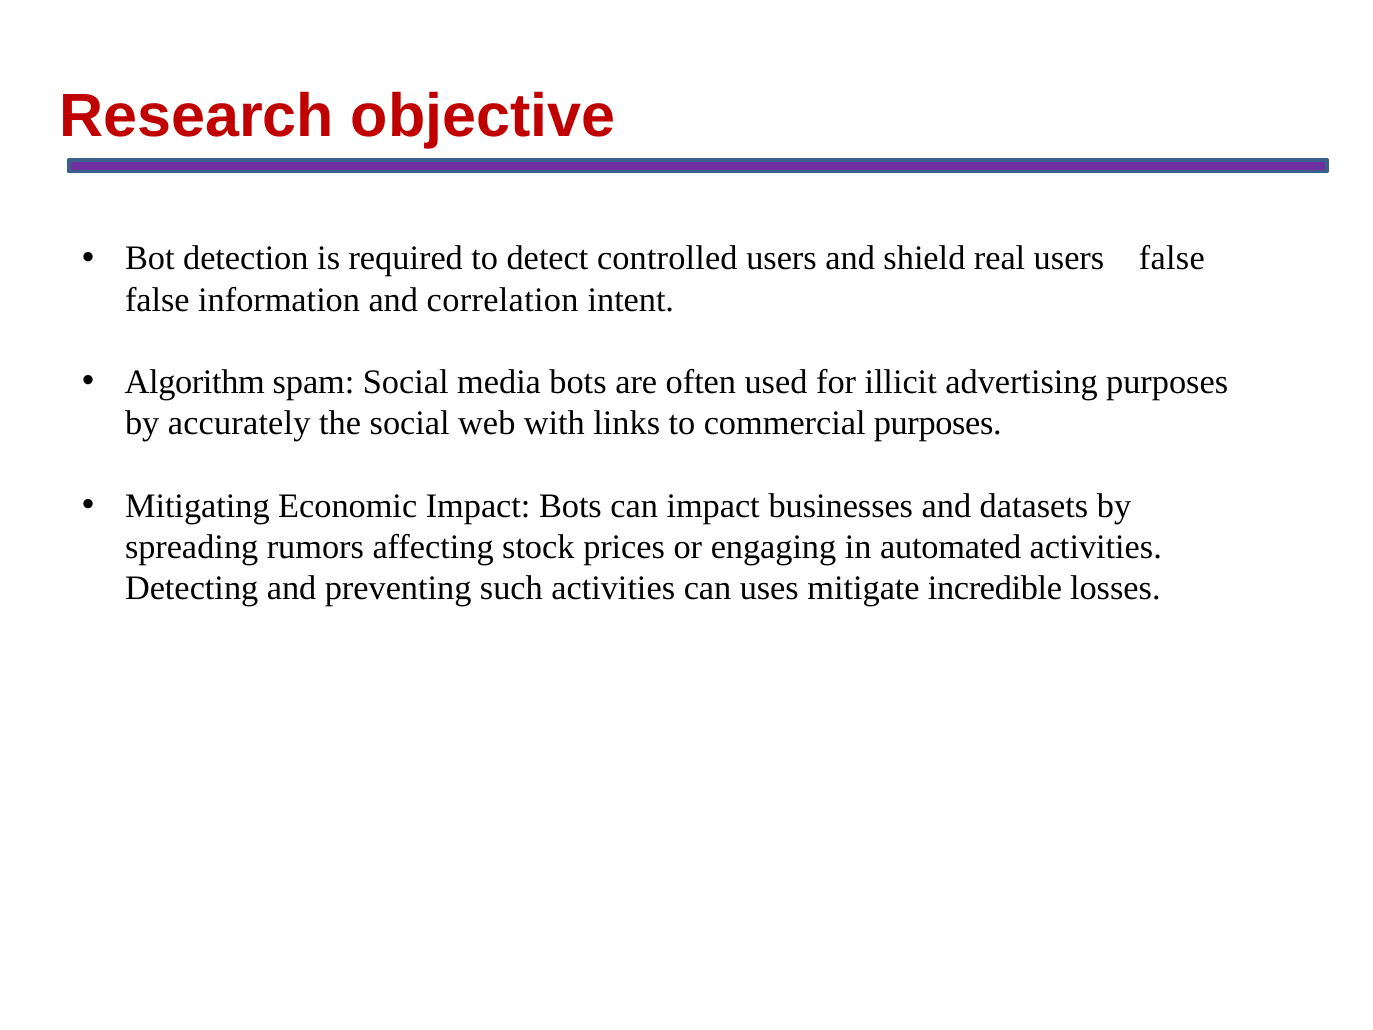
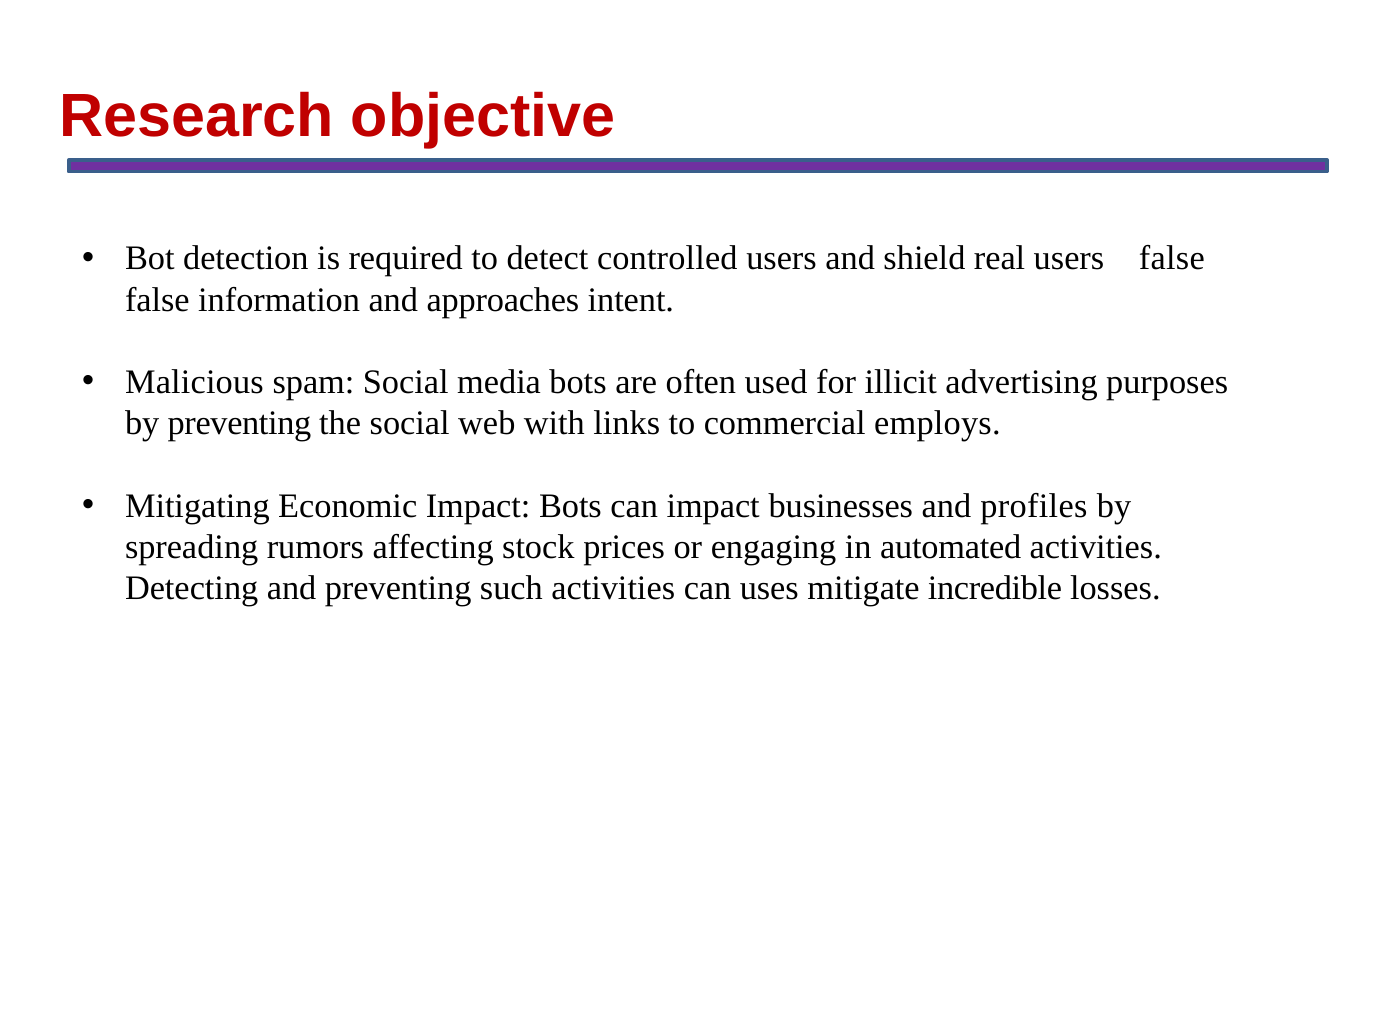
correlation: correlation -> approaches (503, 300)
Algorithm: Algorithm -> Malicious (194, 382)
by accurately: accurately -> preventing (239, 423)
commercial purposes: purposes -> employs (937, 423)
datasets: datasets -> profiles (1034, 506)
